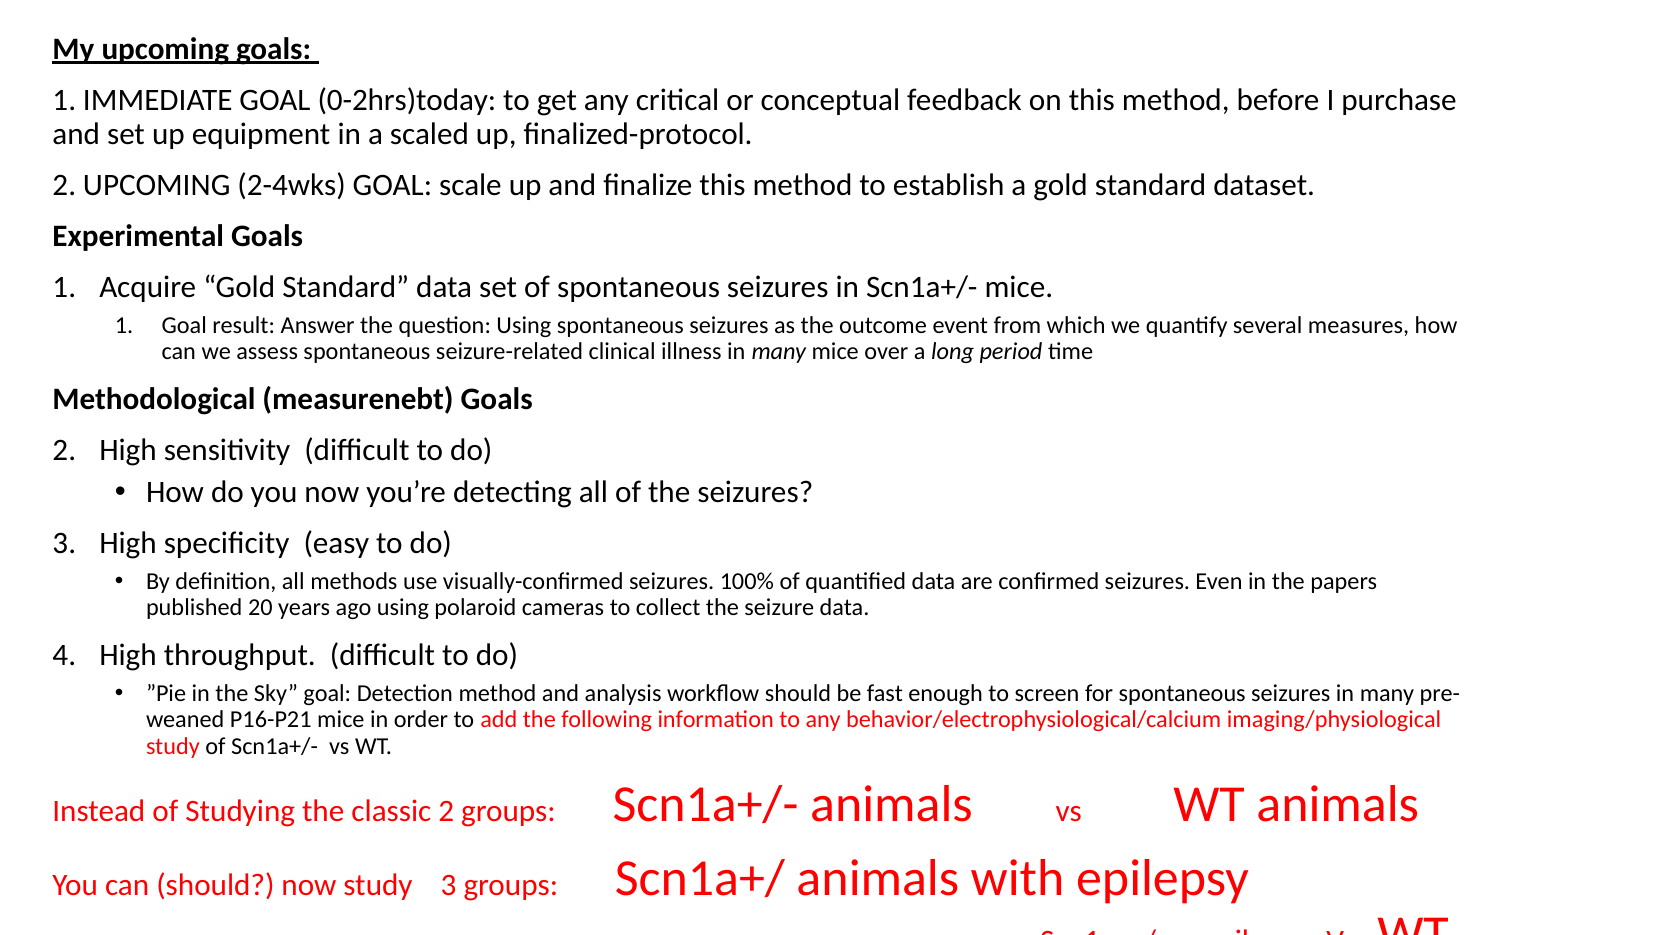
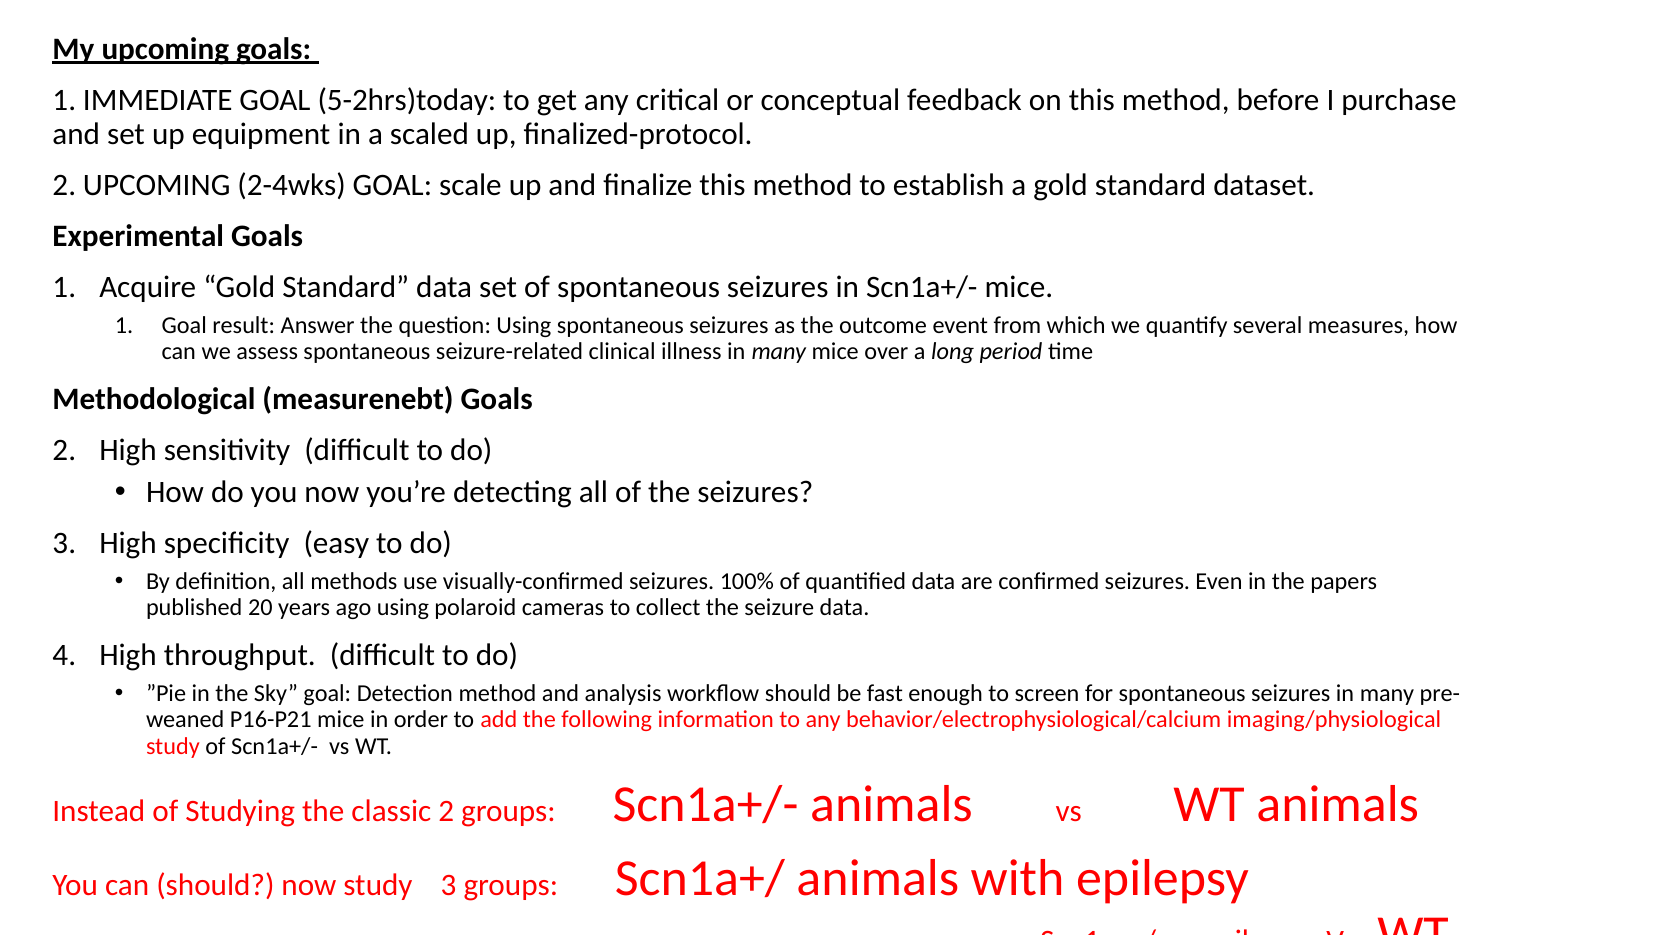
0-2hrs)today: 0-2hrs)today -> 5-2hrs)today (407, 100)
